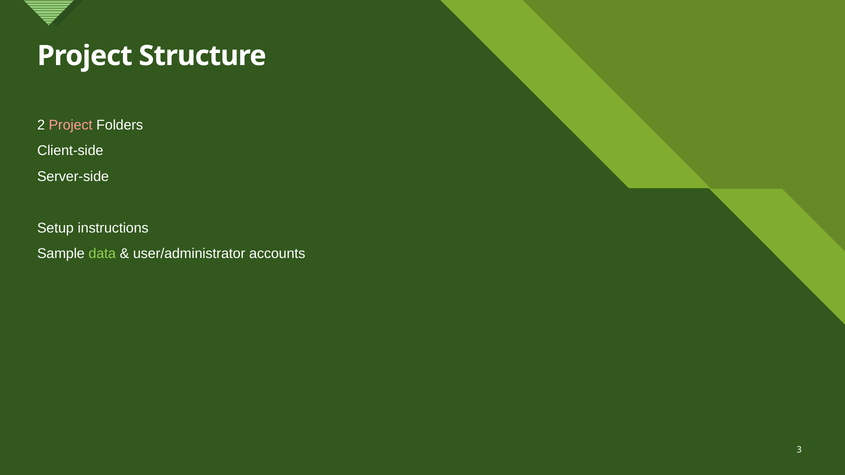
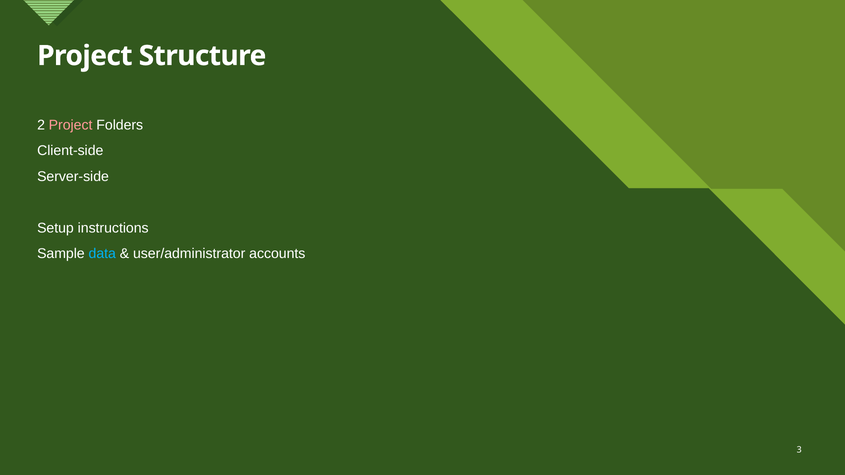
data colour: light green -> light blue (102, 254)
